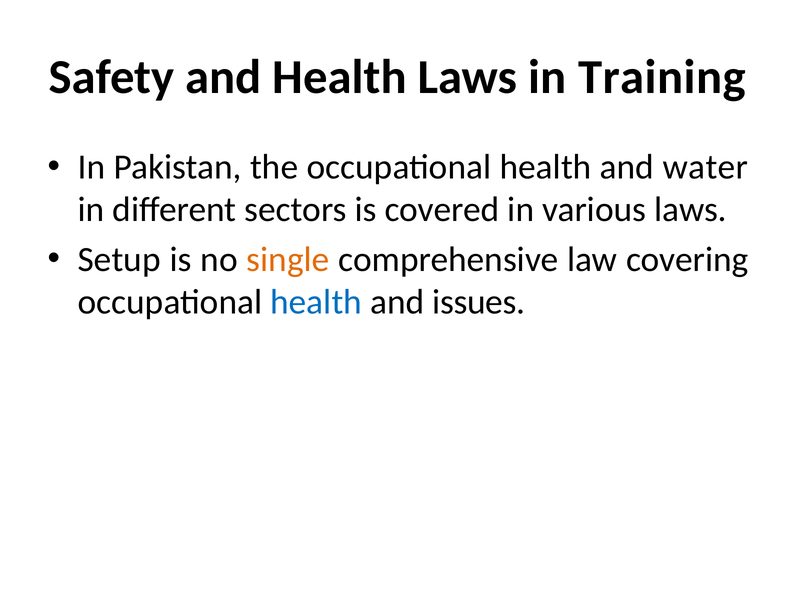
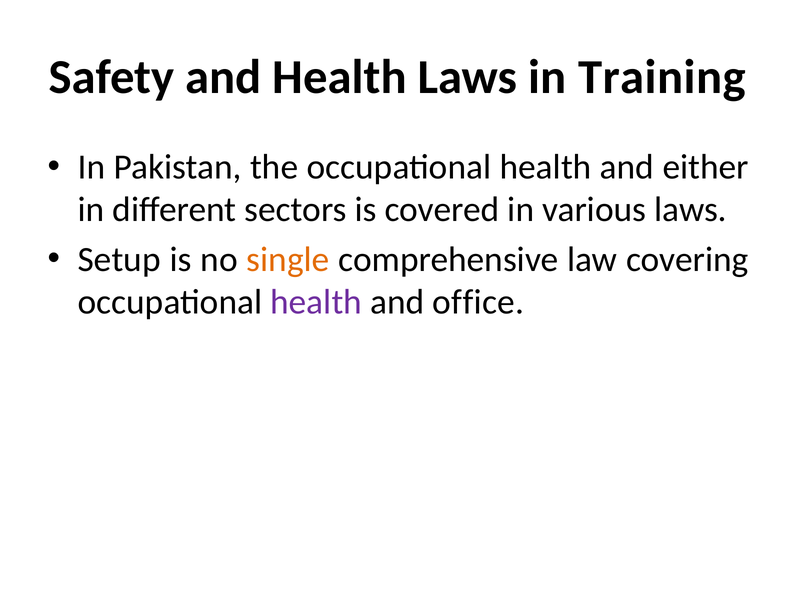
water: water -> either (706, 167)
health colour: blue -> purple (316, 302)
issues: issues -> office (478, 302)
